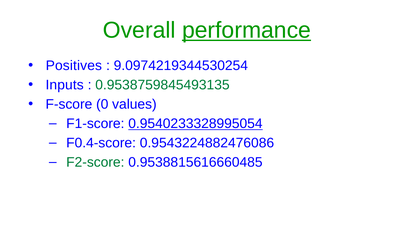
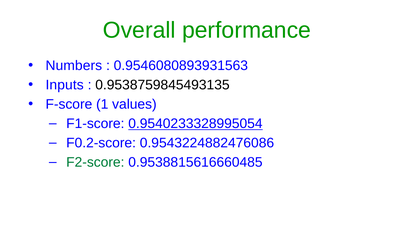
performance underline: present -> none (247, 30)
Positives: Positives -> Numbers (74, 66)
9.0974219344530254: 9.0974219344530254 -> 0.9546080893931563 (181, 66)
0.9538759845493135 colour: green -> black (162, 85)
0: 0 -> 1 (102, 104)
F0.4-score: F0.4-score -> F0.2-score (101, 143)
